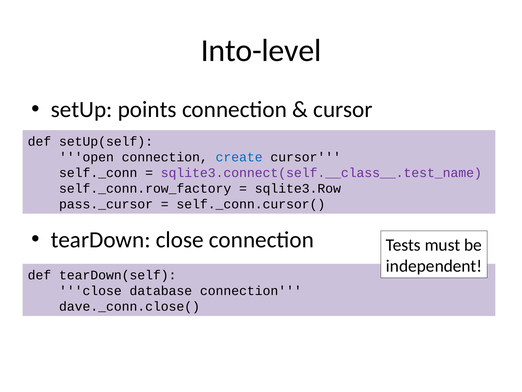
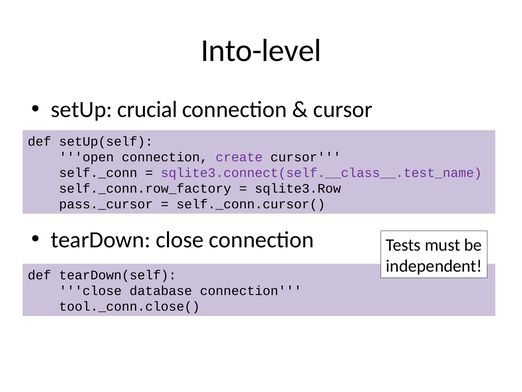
points: points -> crucial (147, 110)
create colour: blue -> purple (239, 157)
dave._conn.close(: dave._conn.close( -> tool._conn.close( (130, 306)
